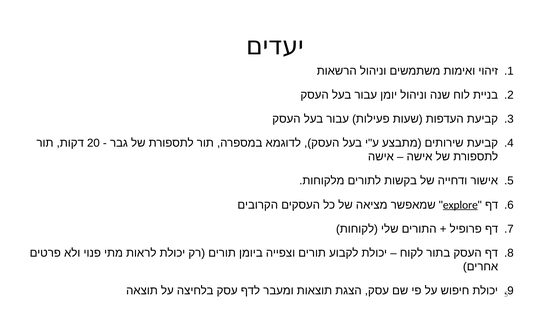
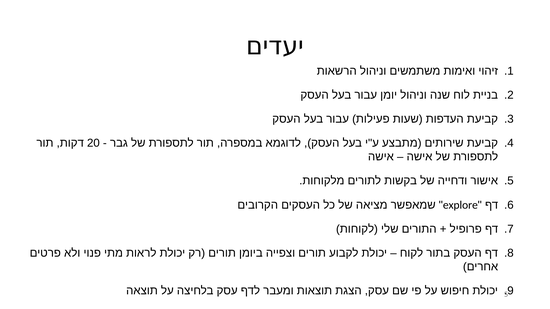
explore underline: present -> none (460, 205)
